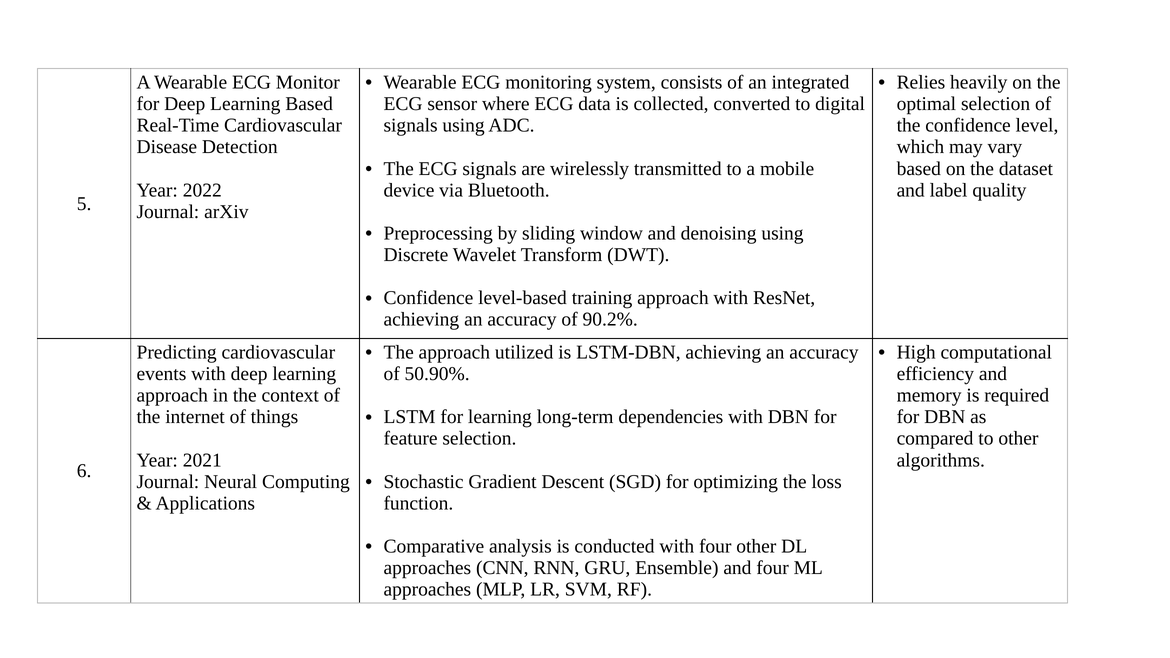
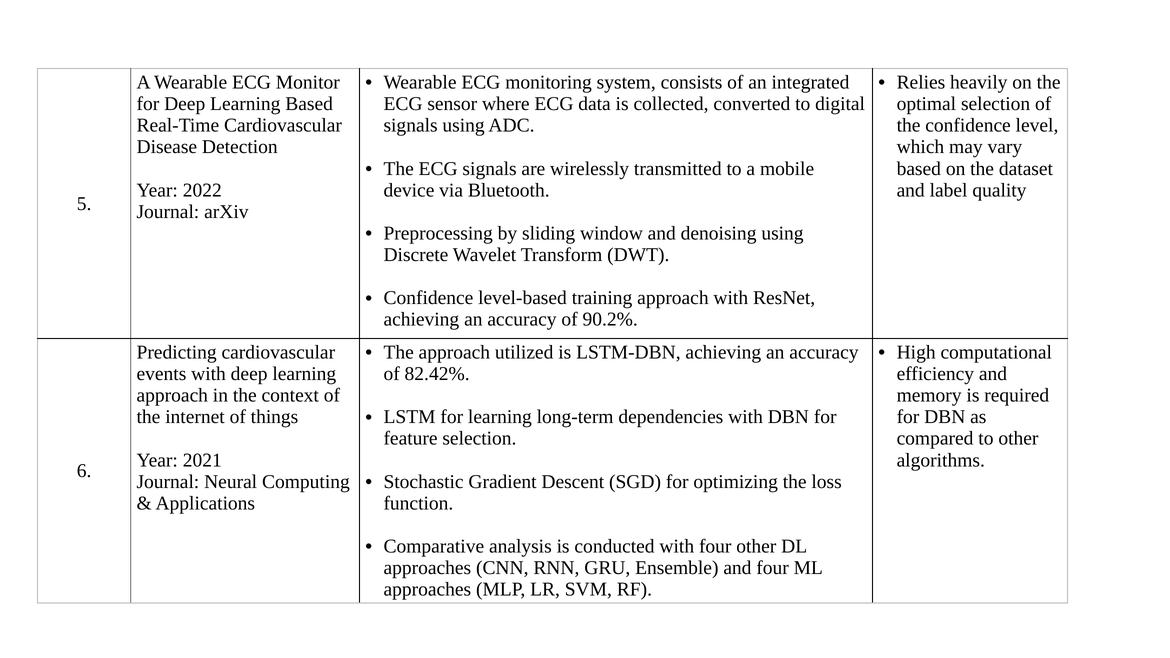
50.90%: 50.90% -> 82.42% (437, 374)
